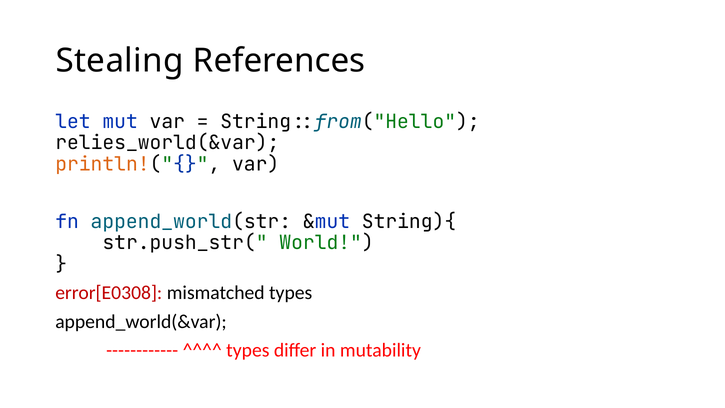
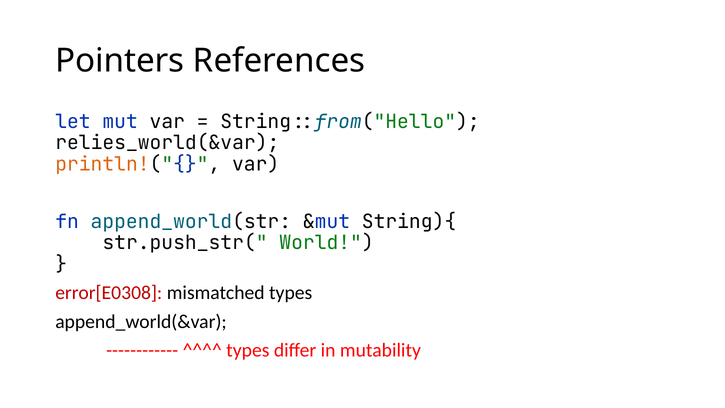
Stealing: Stealing -> Pointers (120, 61)
